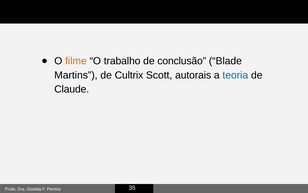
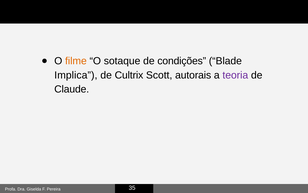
trabalho: trabalho -> sotaque (122, 61)
conclusão: conclusão -> condições (182, 61)
Martins: Martins -> Implica (76, 75)
teoria colour: blue -> purple (235, 75)
